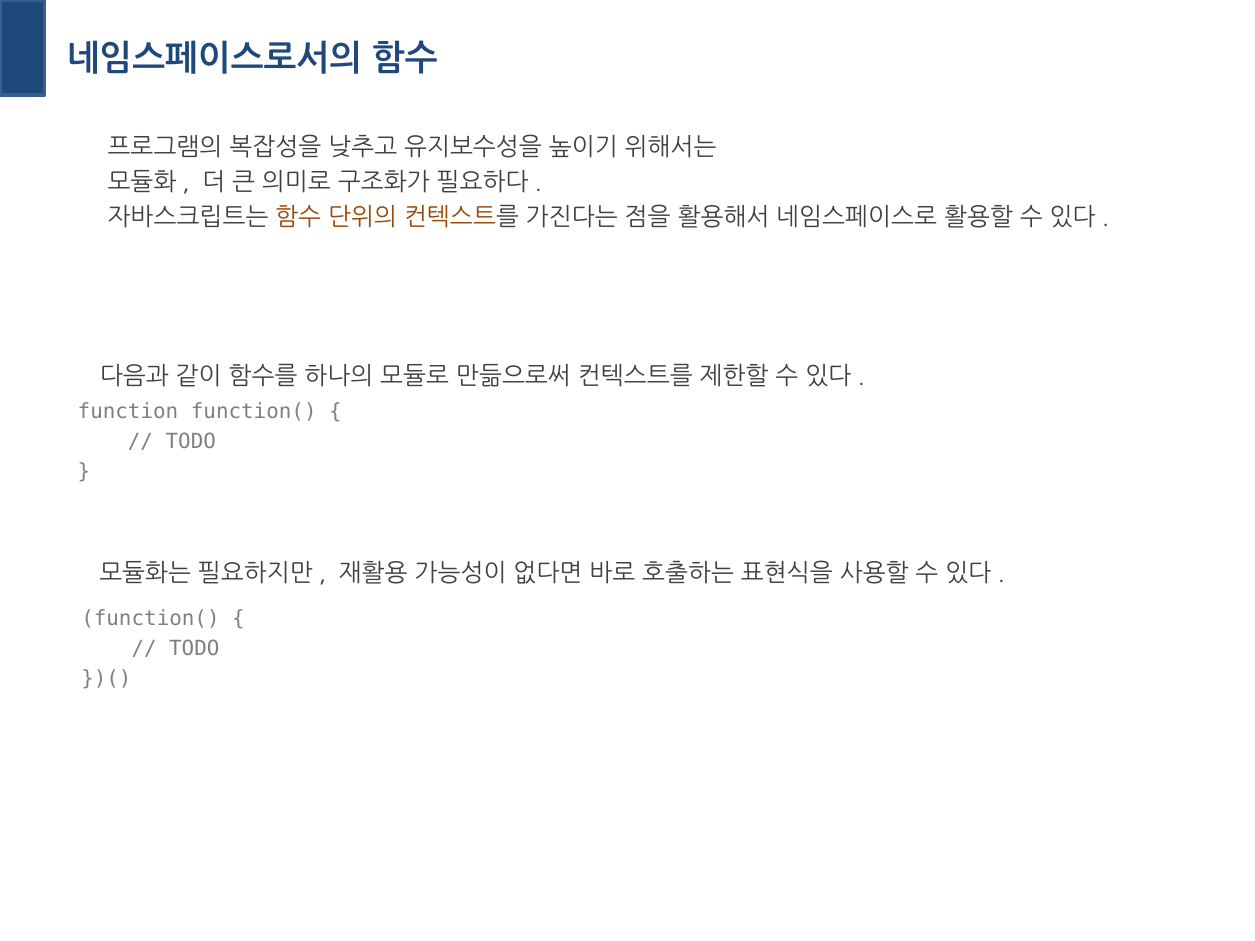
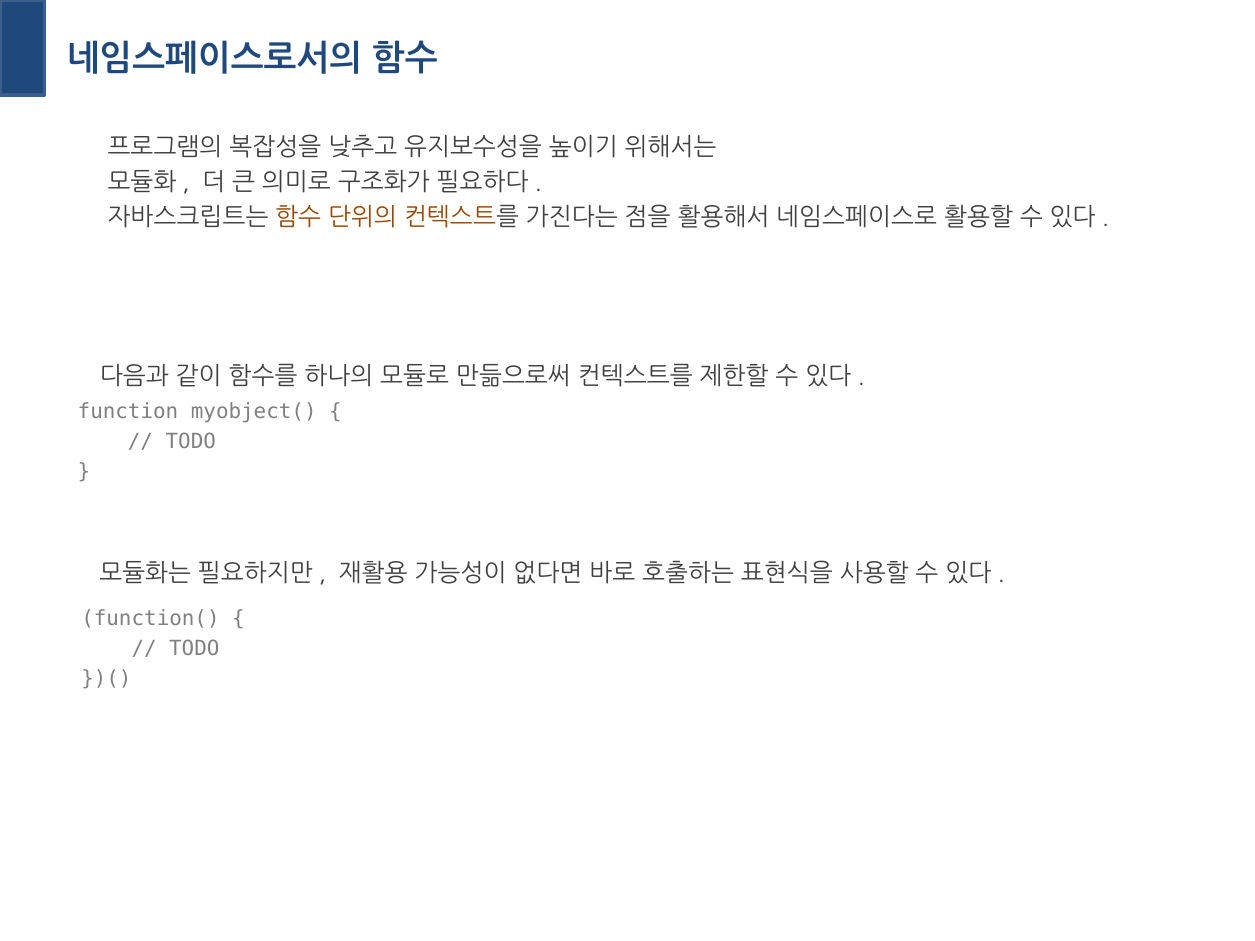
function function(: function( -> myobject( (254, 412)
